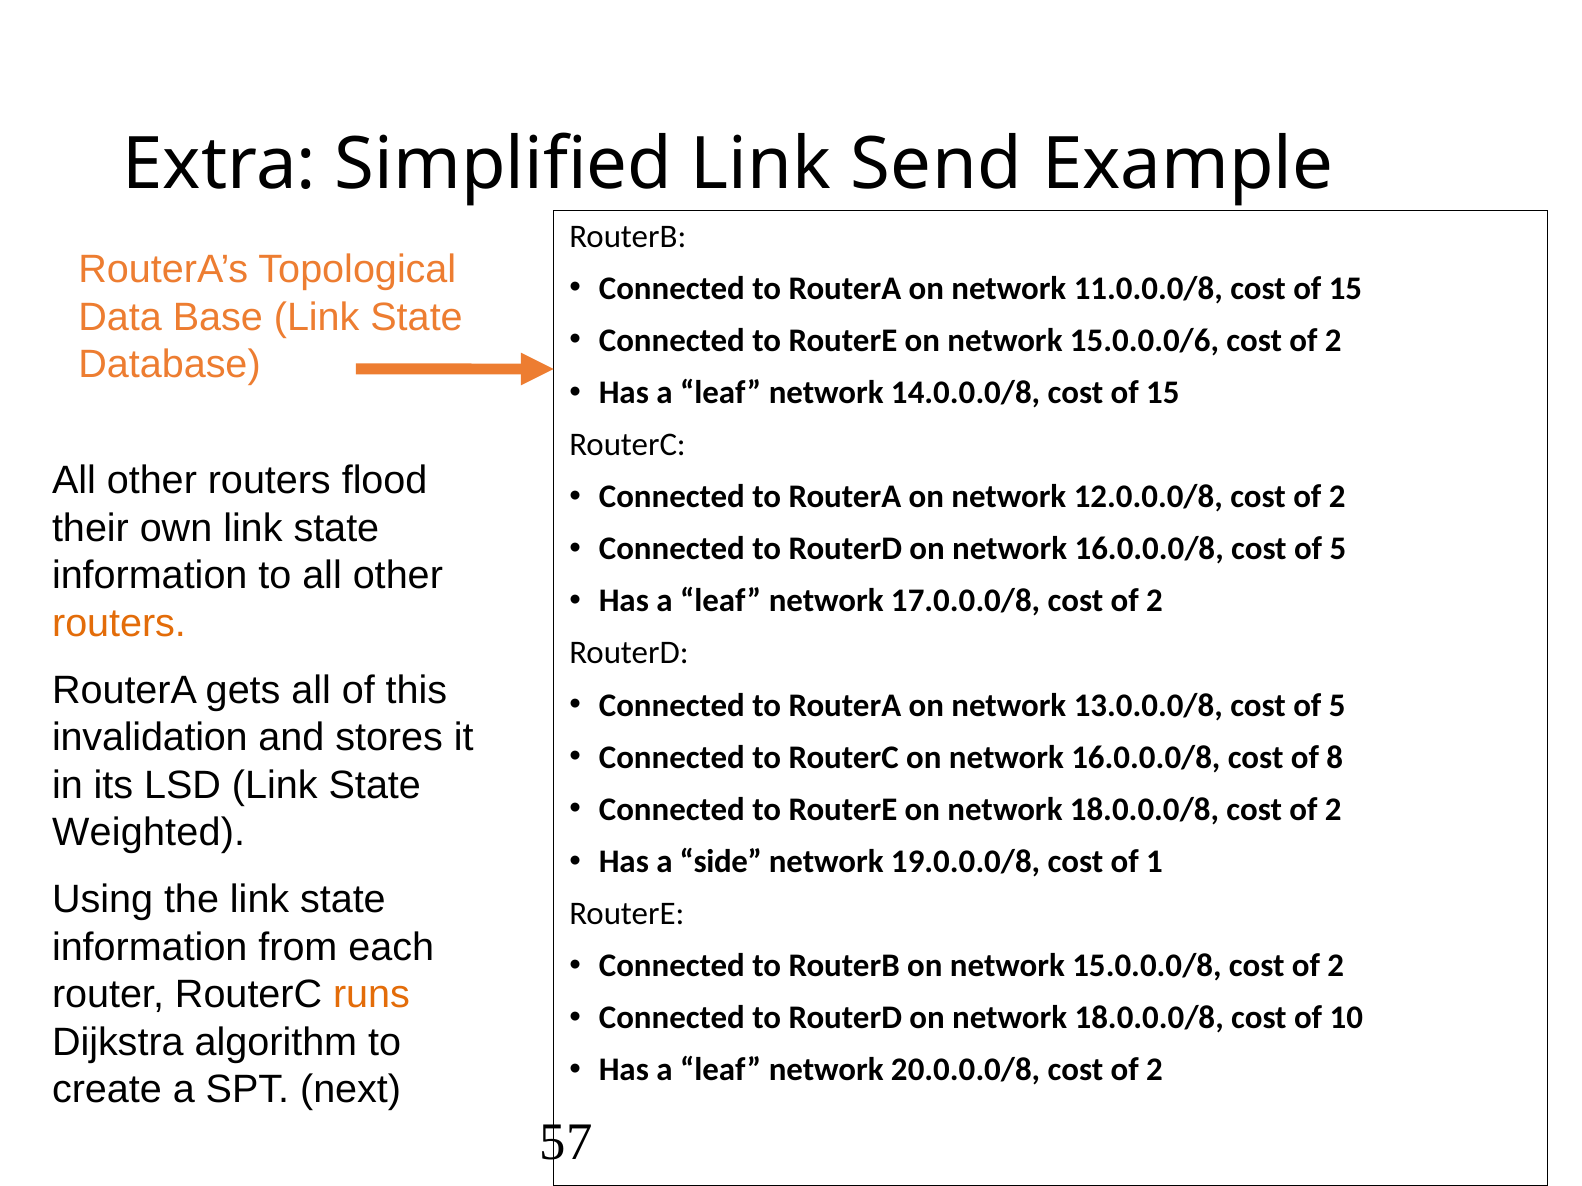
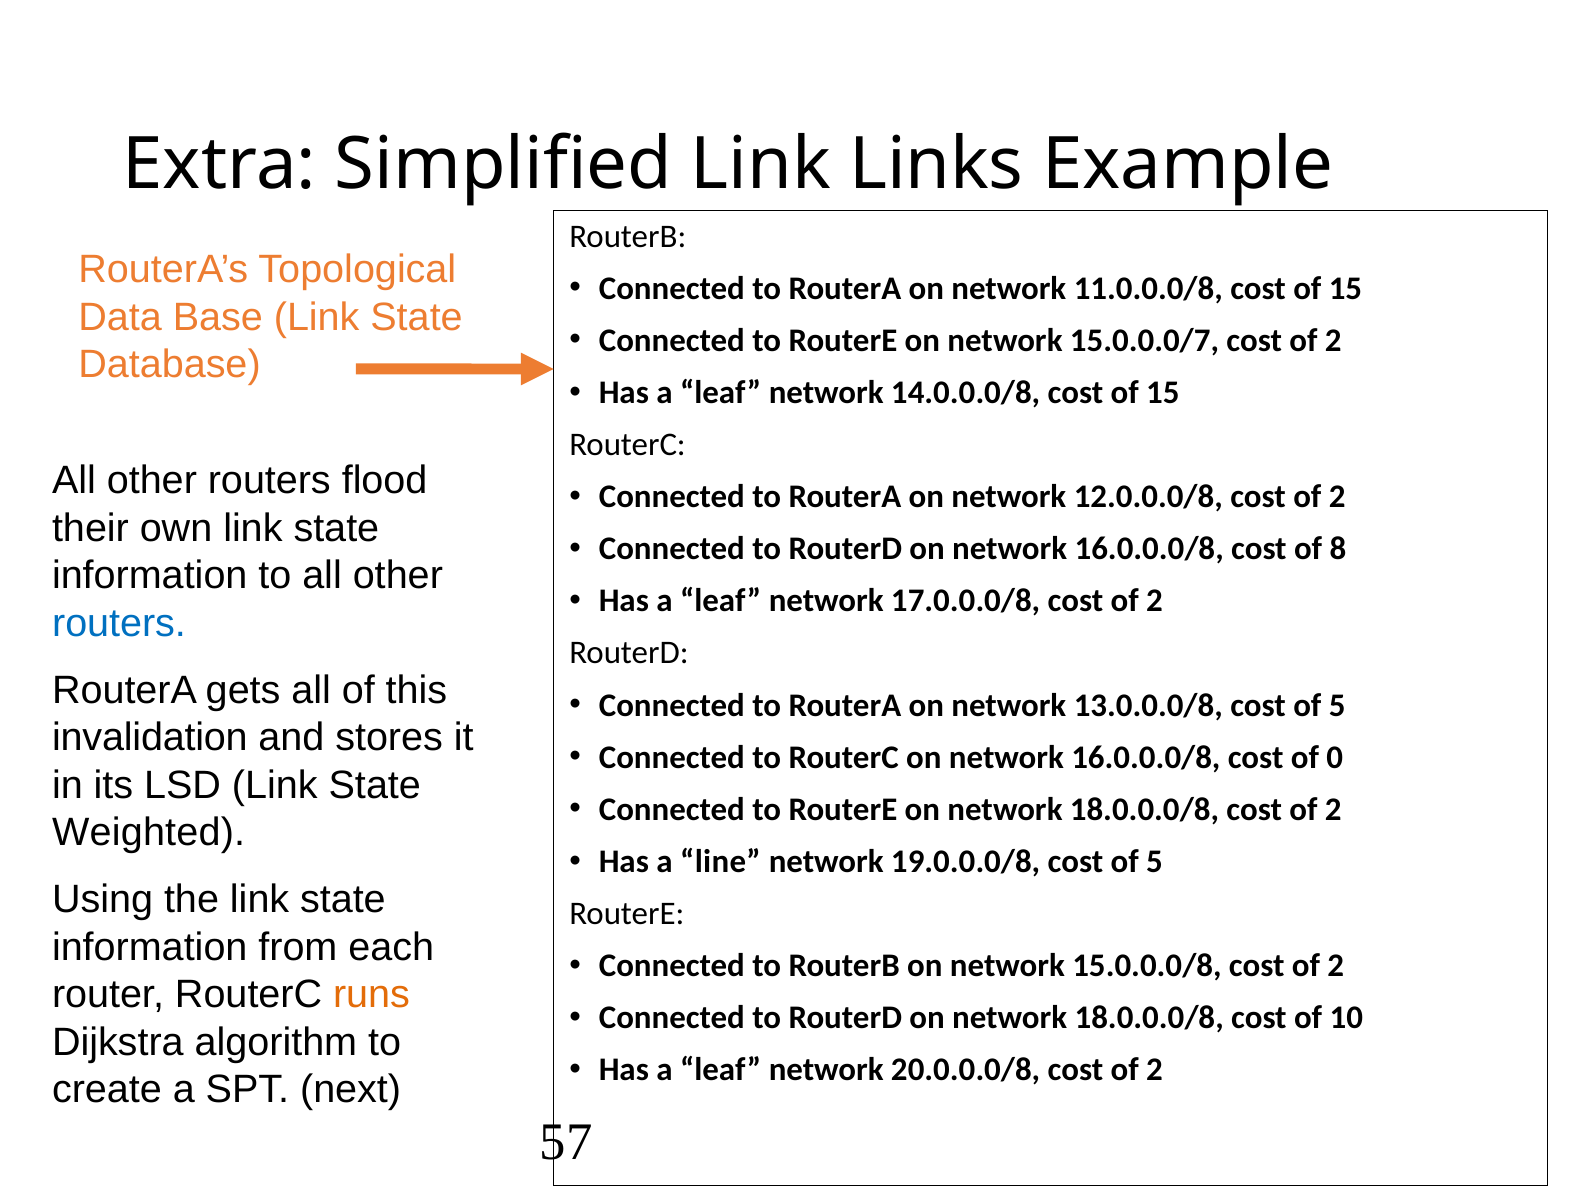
Send: Send -> Links (937, 164)
15.0.0.0/6: 15.0.0.0/6 -> 15.0.0.0/7 (1144, 341)
16.0.0.0/8 cost of 5: 5 -> 8 (1338, 549)
routers colour: orange -> blue (119, 623)
8: 8 -> 0 (1335, 758)
side: side -> line (720, 862)
19.0.0.0/8 cost of 1: 1 -> 5 (1155, 862)
